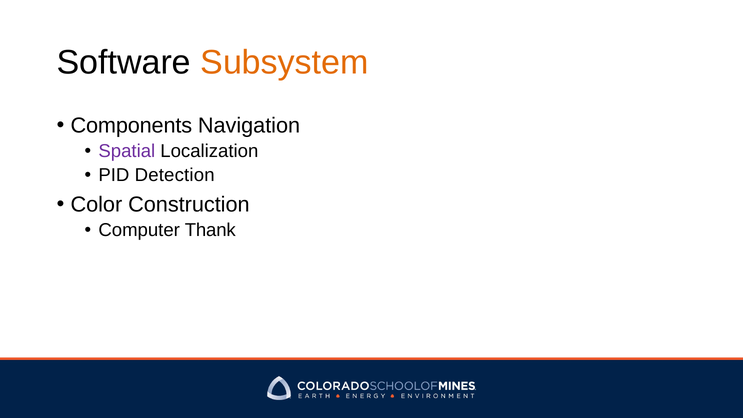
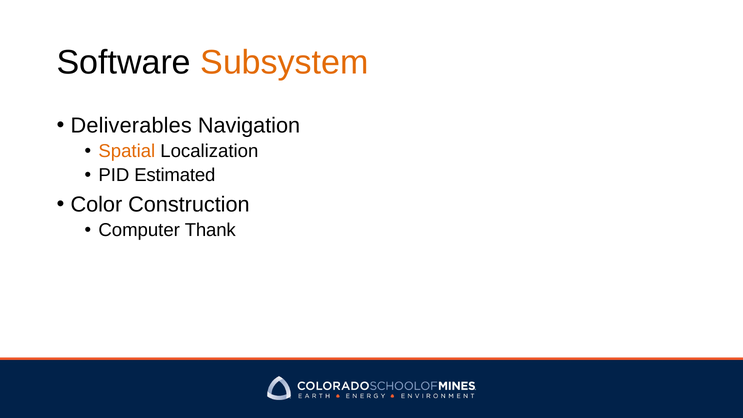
Components: Components -> Deliverables (131, 126)
Spatial colour: purple -> orange (127, 151)
Detection: Detection -> Estimated (175, 175)
